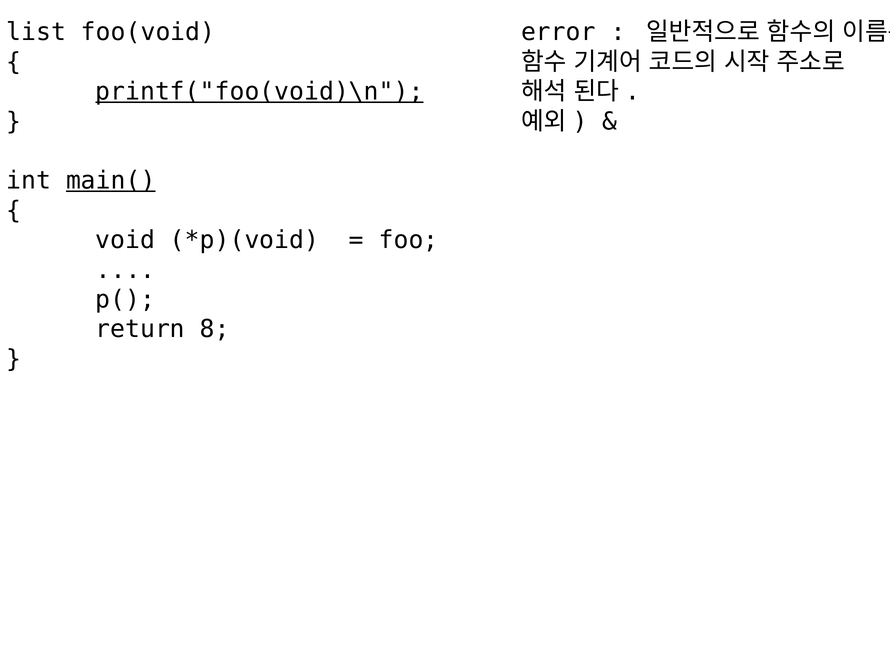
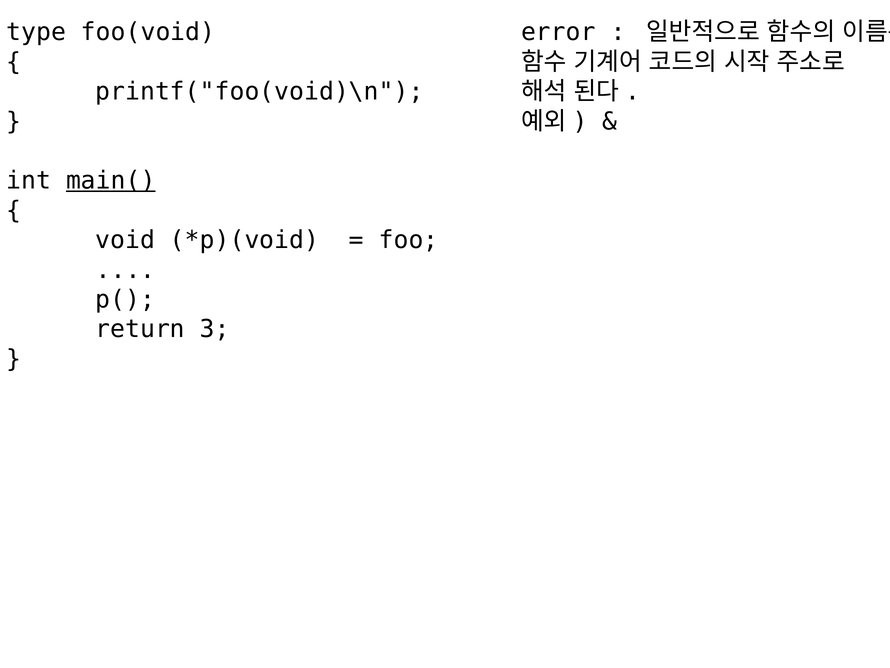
list: list -> type (36, 32)
printf("foo(void)\n underline: present -> none (259, 92)
8: 8 -> 3 (215, 329)
